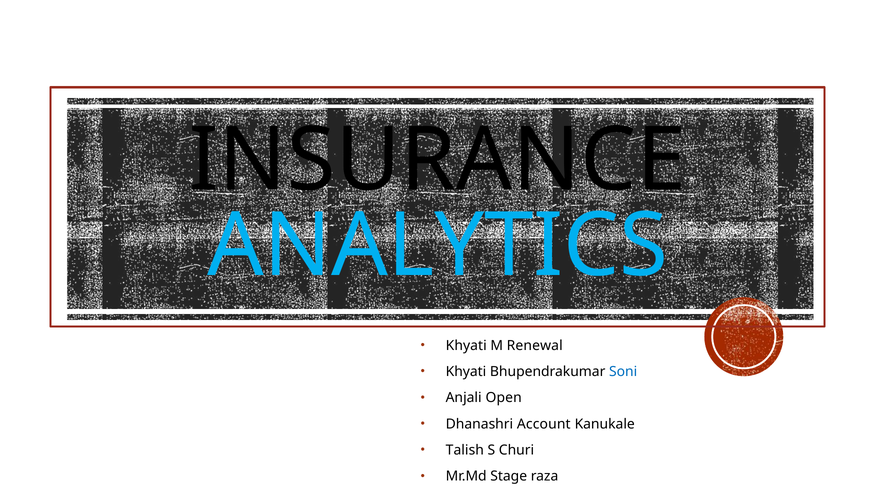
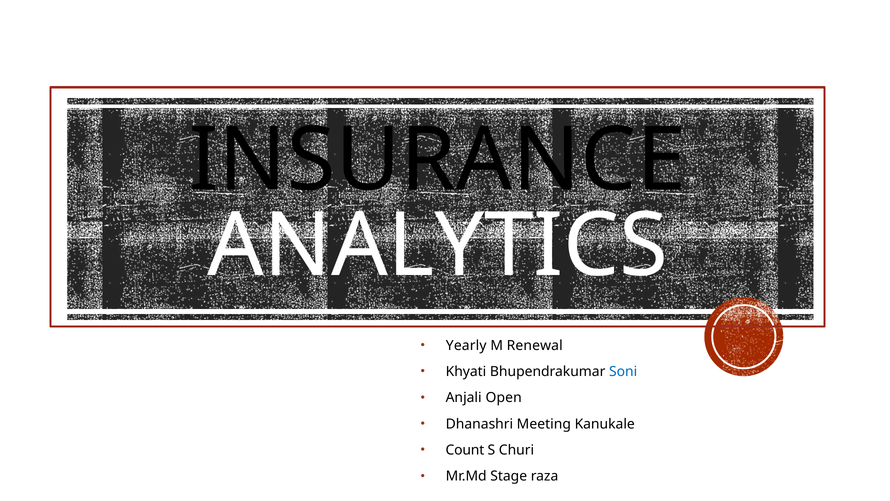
ANALYTICS colour: light blue -> white (438, 246)
Khyati: Khyati -> Yearly (466, 345)
Account: Account -> Meeting (544, 424)
Talish: Talish -> Count (465, 450)
